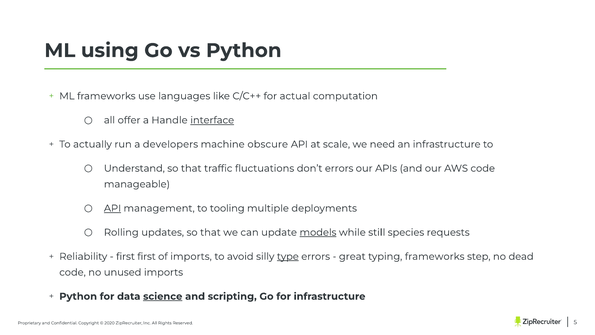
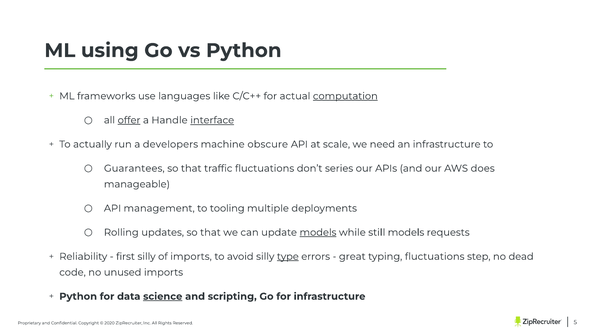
computation underline: none -> present (345, 96)
offer underline: none -> present (129, 120)
Understand: Understand -> Guarantees (134, 168)
don’t errors: errors -> series (339, 168)
AWS code: code -> does (483, 168)
API underline: present -> none (112, 208)
still species: species -> models (406, 232)
first first: first -> silly (147, 256)
typing frameworks: frameworks -> fluctuations (435, 256)
